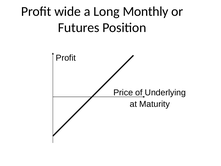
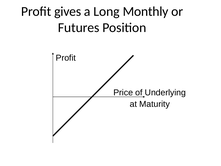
wide: wide -> gives (68, 11)
